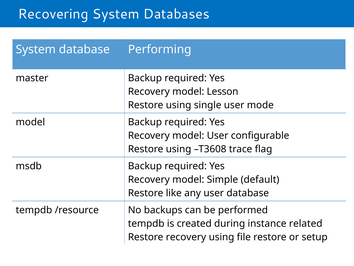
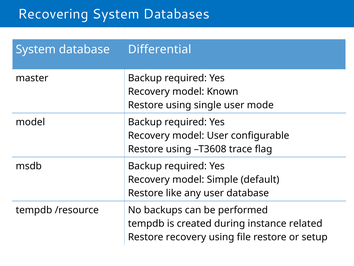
Performing: Performing -> Differential (160, 49)
Lesson: Lesson -> Known (223, 91)
